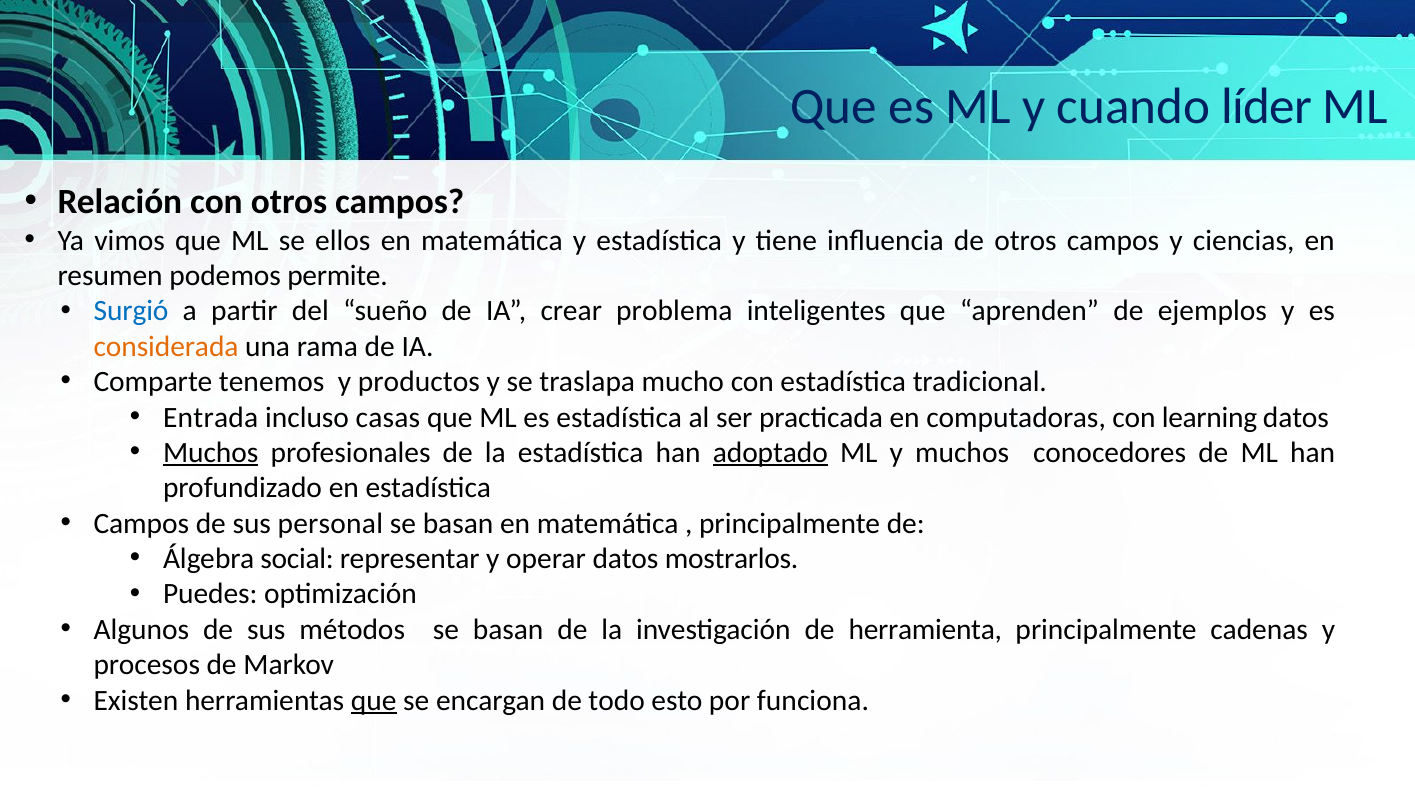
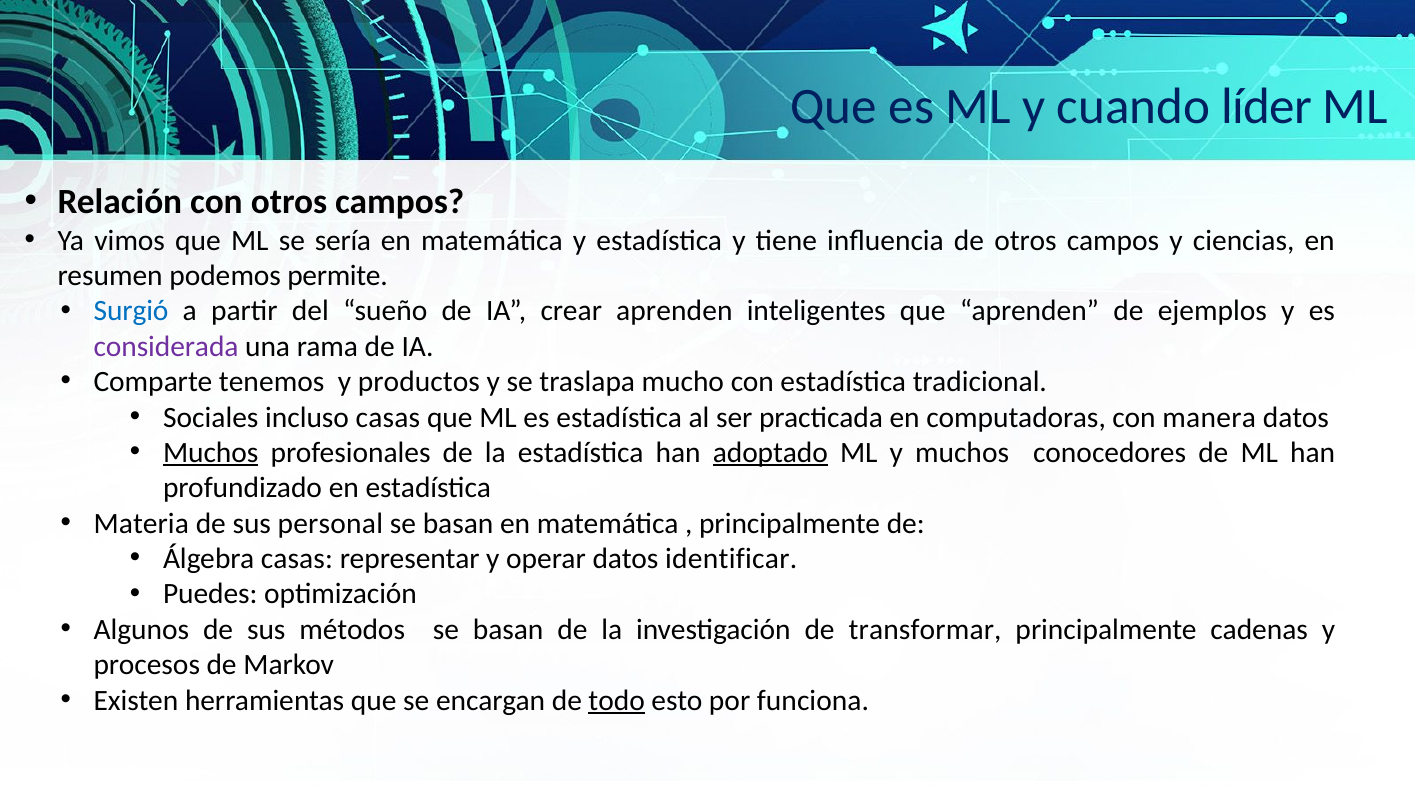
ellos: ellos -> sería (343, 240)
crear problema: problema -> aprenden (674, 311)
considerada colour: orange -> purple (166, 347)
Entrada: Entrada -> Sociales (211, 417)
learning: learning -> manera (1209, 417)
Campos: Campos -> Materia (141, 523)
Álgebra social: social -> casas (297, 559)
mostrarlos: mostrarlos -> identificar (731, 559)
herramienta: herramienta -> transformar (925, 630)
que underline: present -> none (374, 700)
todo underline: none -> present (617, 700)
